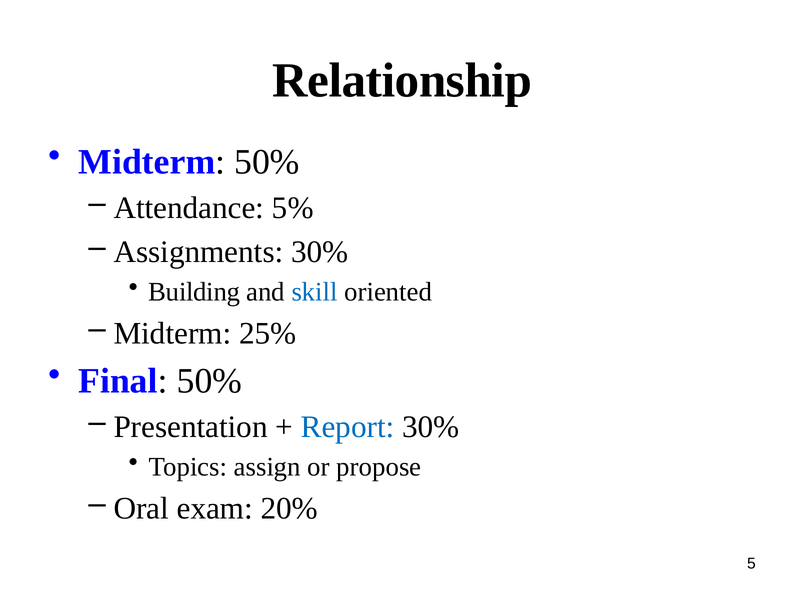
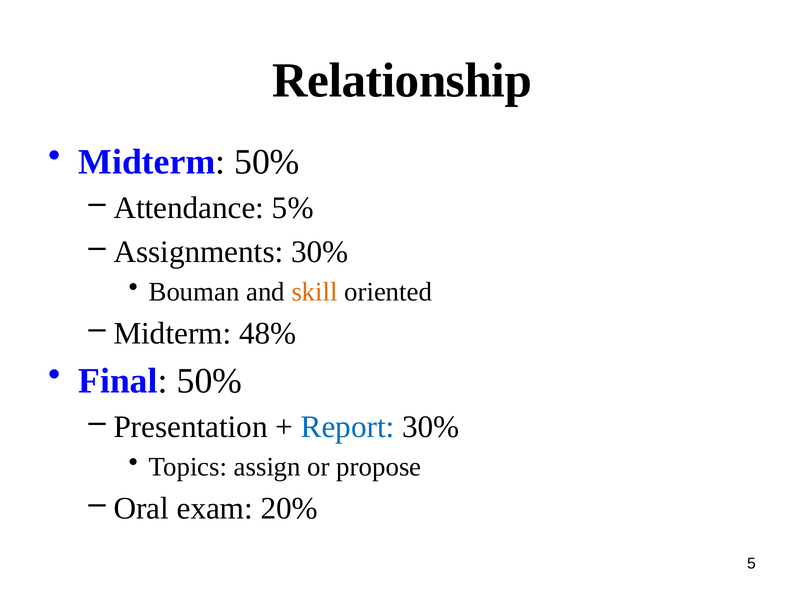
Building: Building -> Bouman (194, 292)
skill colour: blue -> orange (315, 292)
25%: 25% -> 48% (268, 333)
